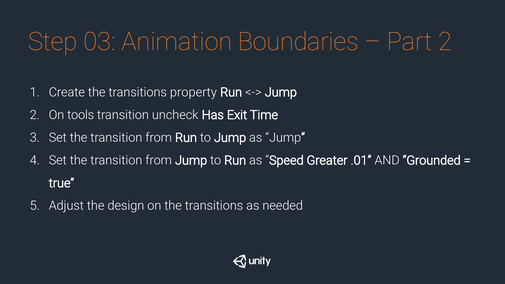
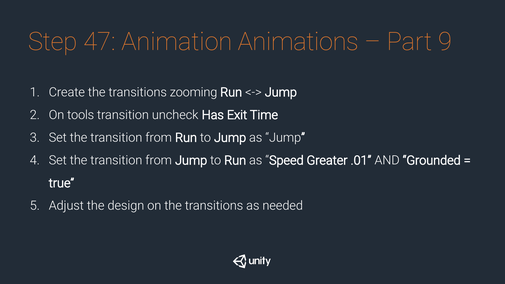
03: 03 -> 47 (99, 42)
Boundaries: Boundaries -> Animations (298, 42)
Part 2: 2 -> 9 (445, 42)
property: property -> zooming (194, 92)
